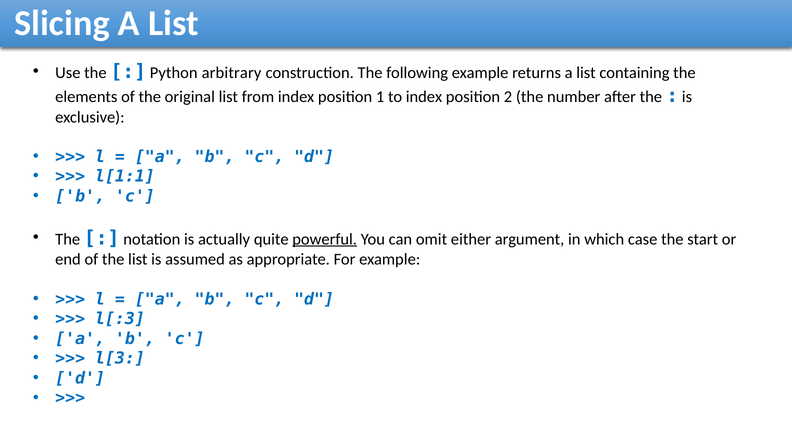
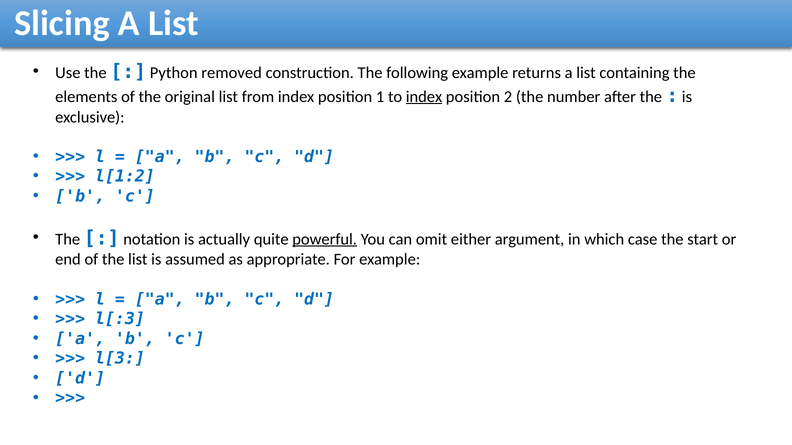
arbitrary: arbitrary -> removed (232, 73)
index underline: none -> present (424, 97)
l[1:1: l[1:1 -> l[1:2 (125, 177)
